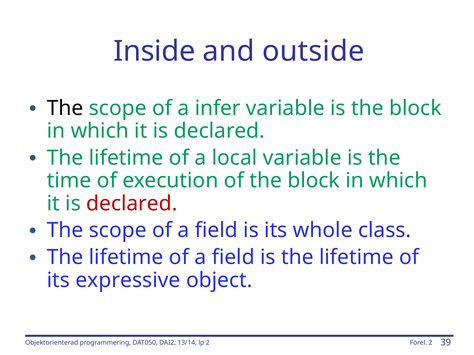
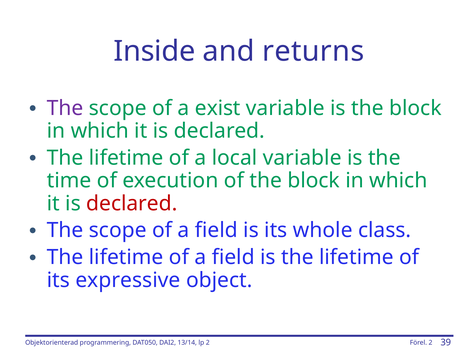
outside: outside -> returns (313, 51)
The colour: black -> purple (65, 108)
infer: infer -> exist (218, 108)
